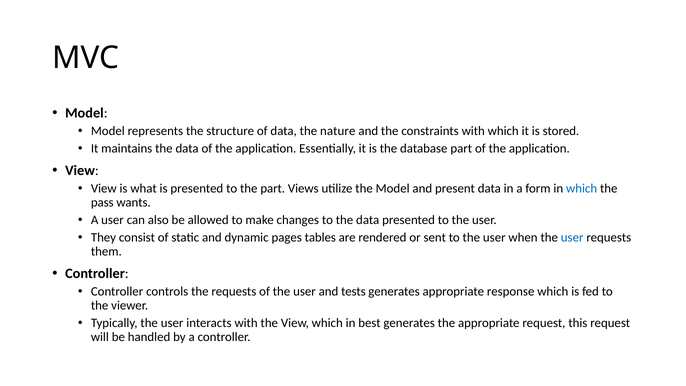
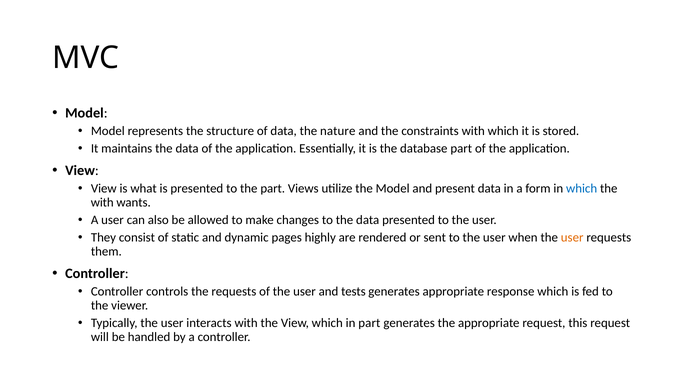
pass: pass -> with (102, 203)
tables: tables -> highly (320, 237)
user colour: blue -> orange (572, 237)
in best: best -> part (369, 323)
